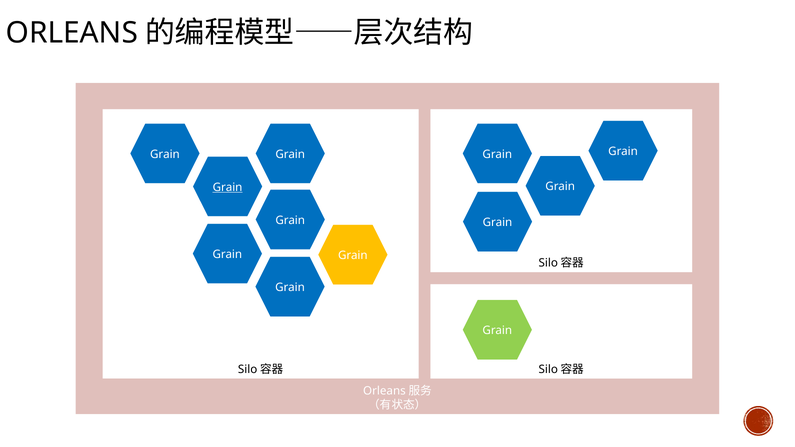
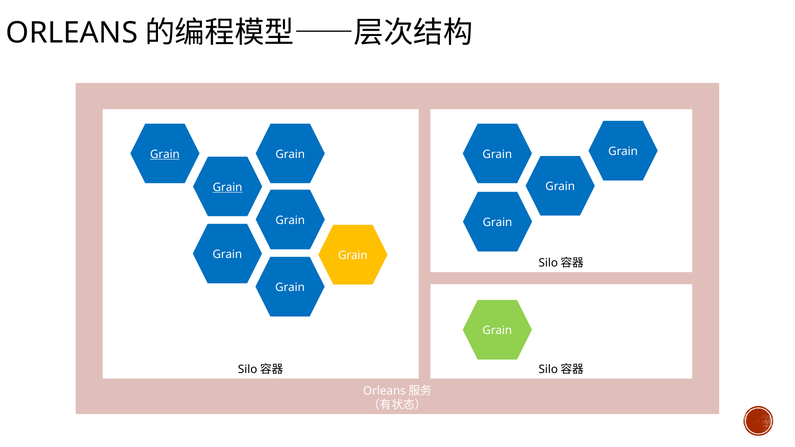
Grain underline: none -> present (165, 154)
